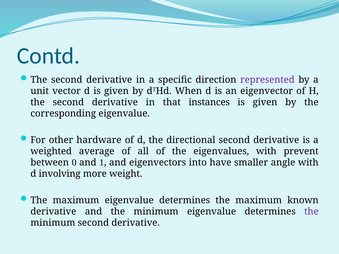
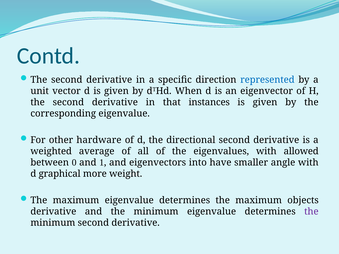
represented colour: purple -> blue (267, 80)
prevent: prevent -> allowed (301, 151)
involving: involving -> graphical (60, 174)
known: known -> objects (303, 200)
